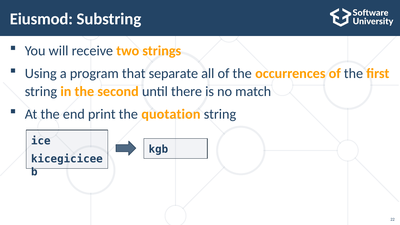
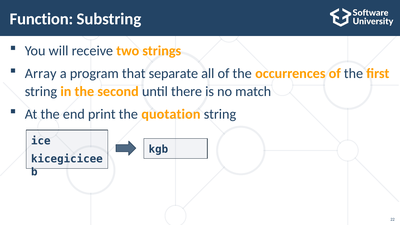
Eiusmod: Eiusmod -> Function (41, 19)
Using: Using -> Array (41, 74)
